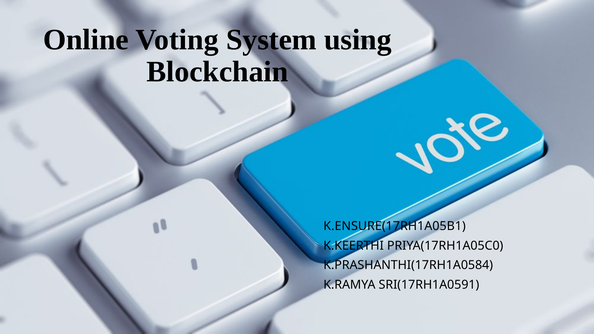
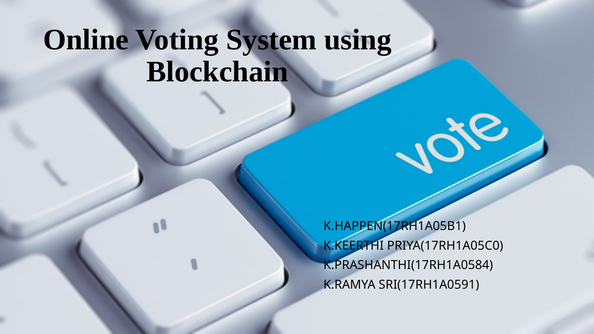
K.ENSURE(17RH1A05B1: K.ENSURE(17RH1A05B1 -> K.HAPPEN(17RH1A05B1 (395, 226)
